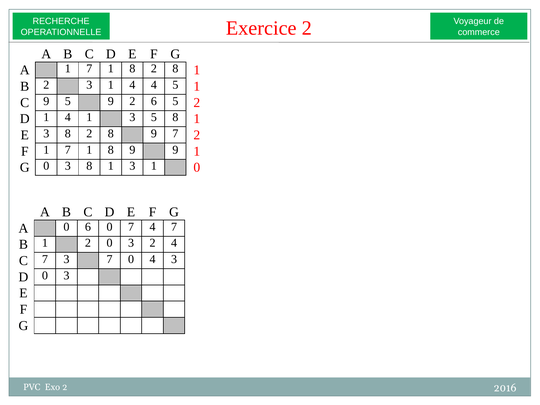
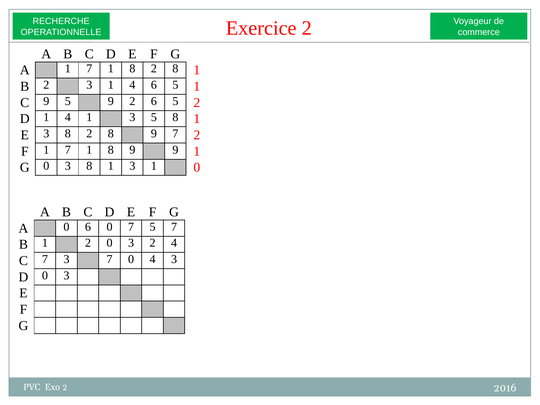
4 4: 4 -> 6 (154, 85)
7 4: 4 -> 5 (153, 227)
